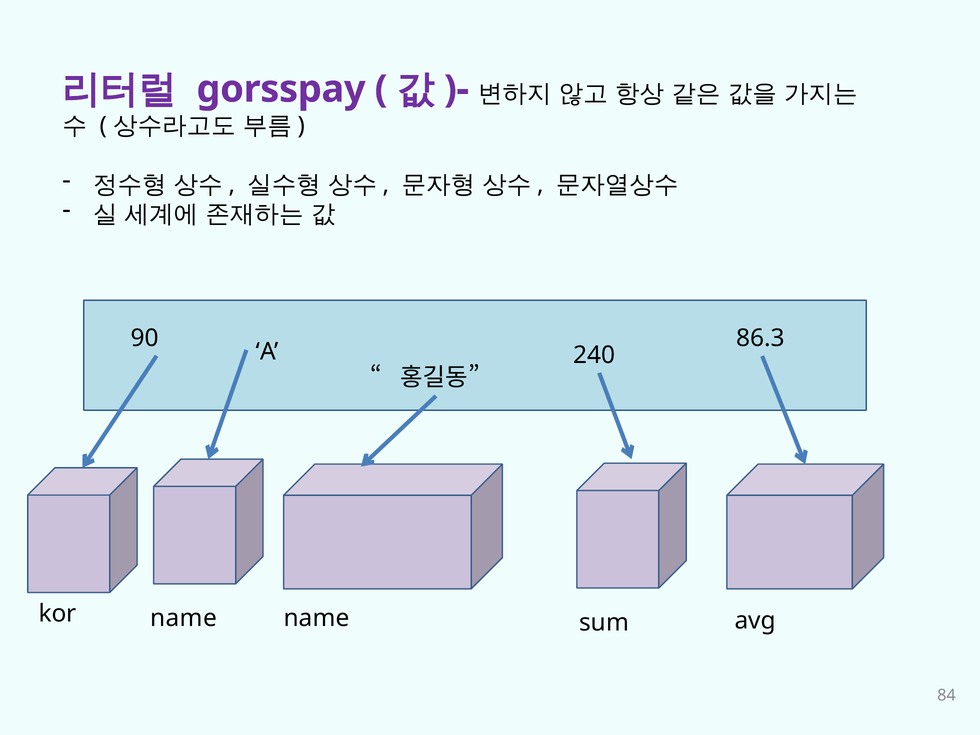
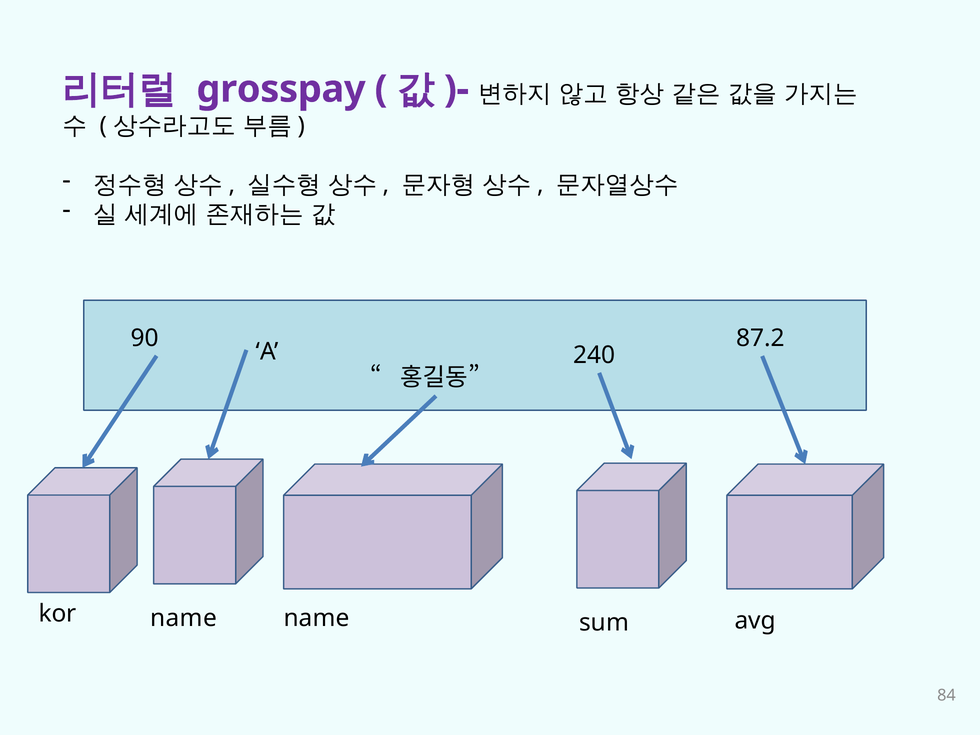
gorsspay: gorsspay -> grosspay (281, 89)
86.3: 86.3 -> 87.2 (761, 338)
